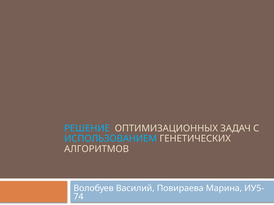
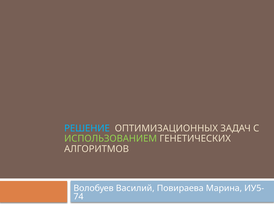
ИСПОЛЬЗОВАНИЕМ colour: light blue -> light green (111, 139)
